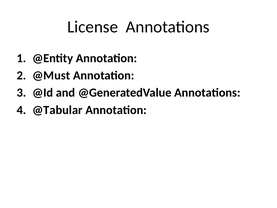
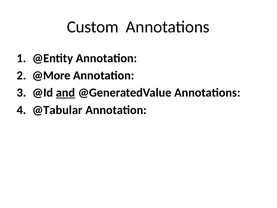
License: License -> Custom (93, 27)
@Must: @Must -> @More (51, 75)
and underline: none -> present (66, 93)
